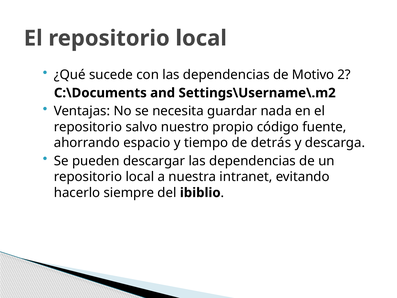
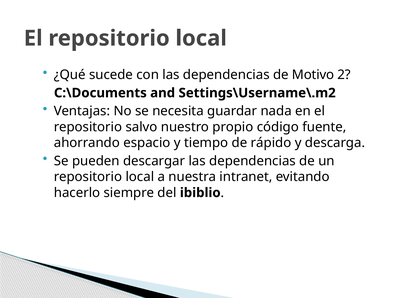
detrás: detrás -> rápido (271, 143)
